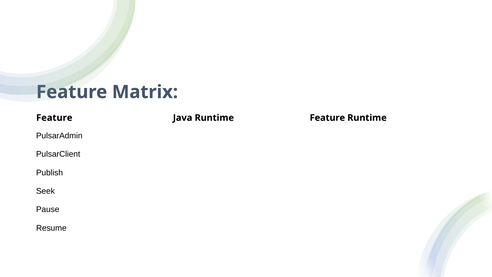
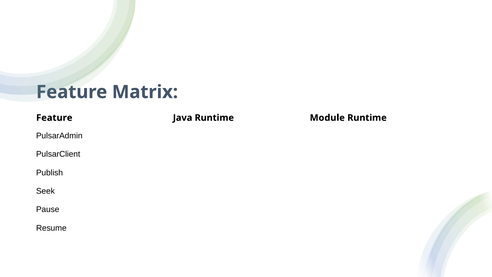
Runtime Feature: Feature -> Module (327, 118)
